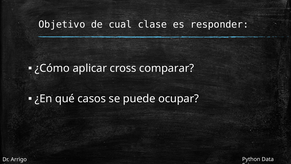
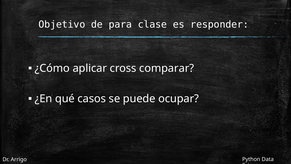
cual: cual -> para (120, 25)
